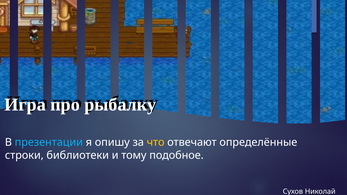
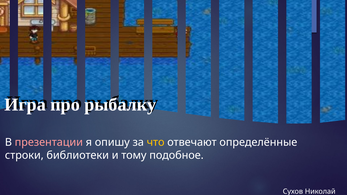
презентации colour: light blue -> pink (49, 142)
